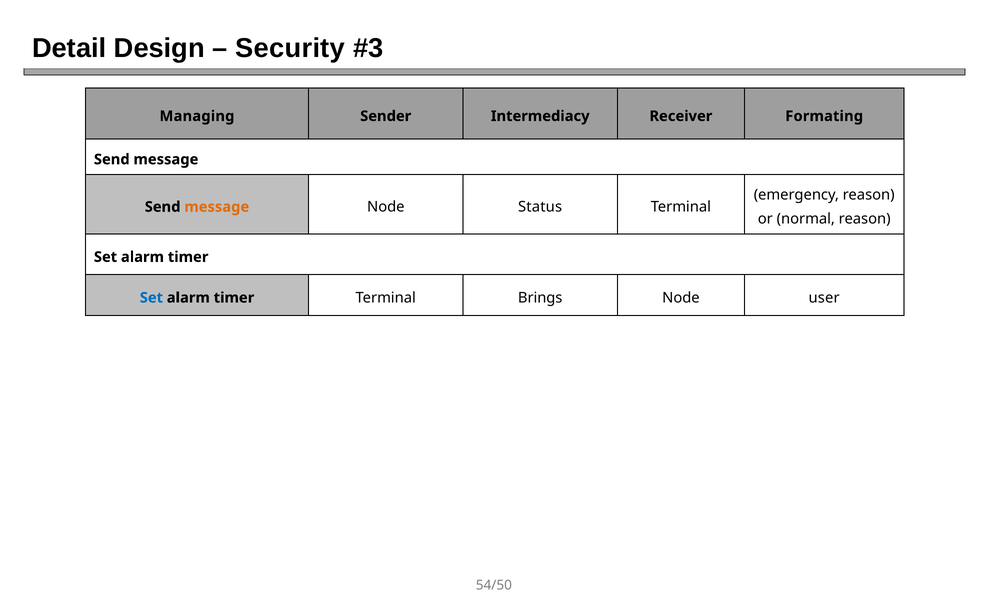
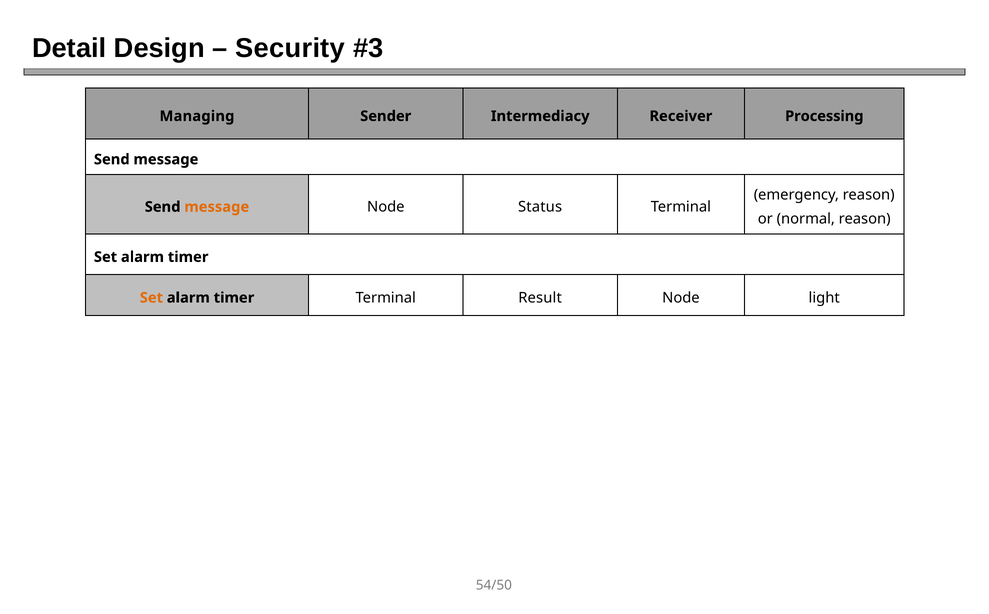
Formating: Formating -> Processing (824, 116)
Set colour: blue -> orange (151, 298)
Brings: Brings -> Result (540, 298)
user: user -> light (824, 298)
